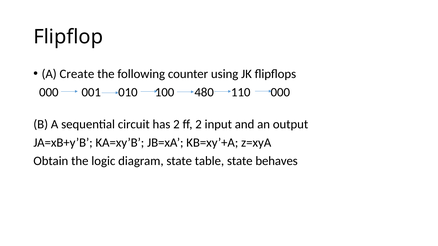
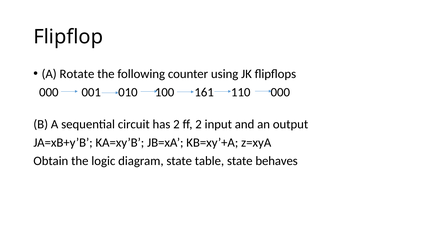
Create: Create -> Rotate (77, 74)
480: 480 -> 161 (204, 92)
